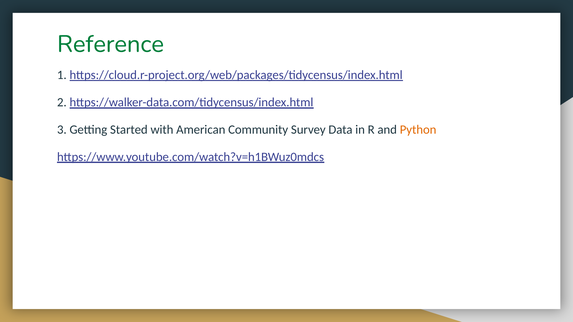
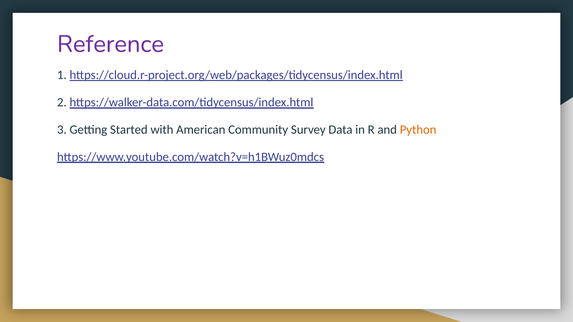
Reference colour: green -> purple (111, 44)
